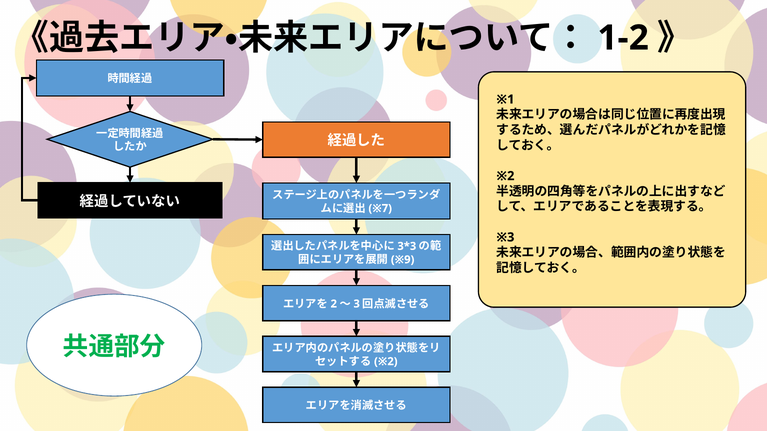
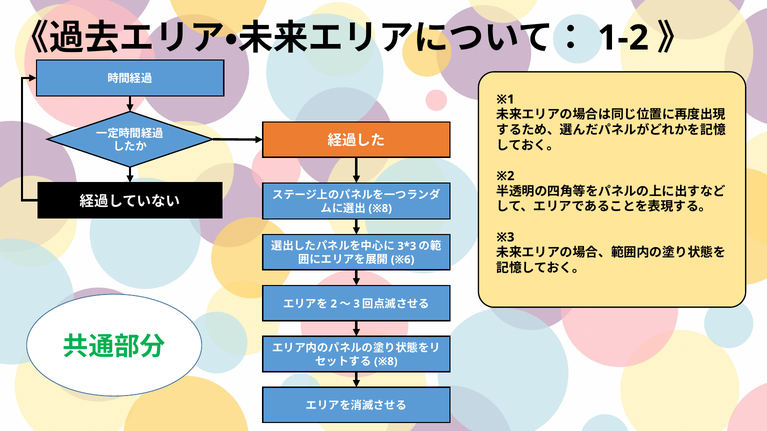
※7: ※7 -> ※8 (380, 209)
※9: ※9 -> ※6 (403, 260)
※2: ※2 -> ※8 (386, 362)
